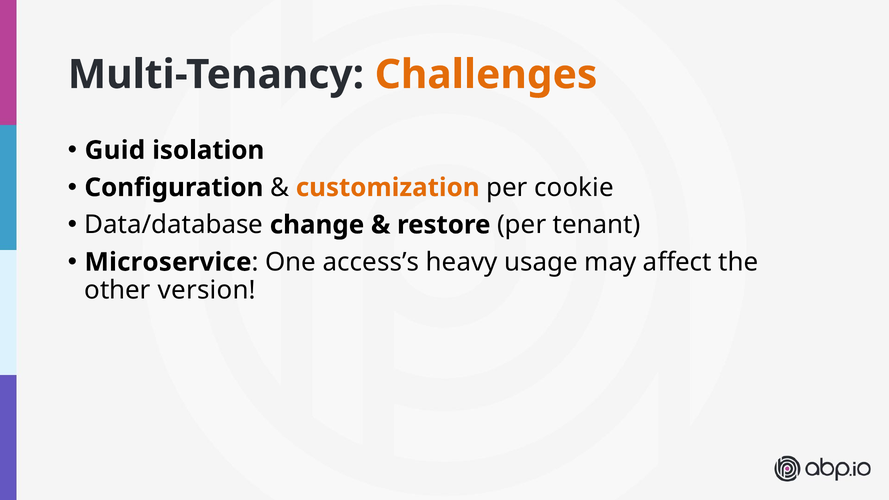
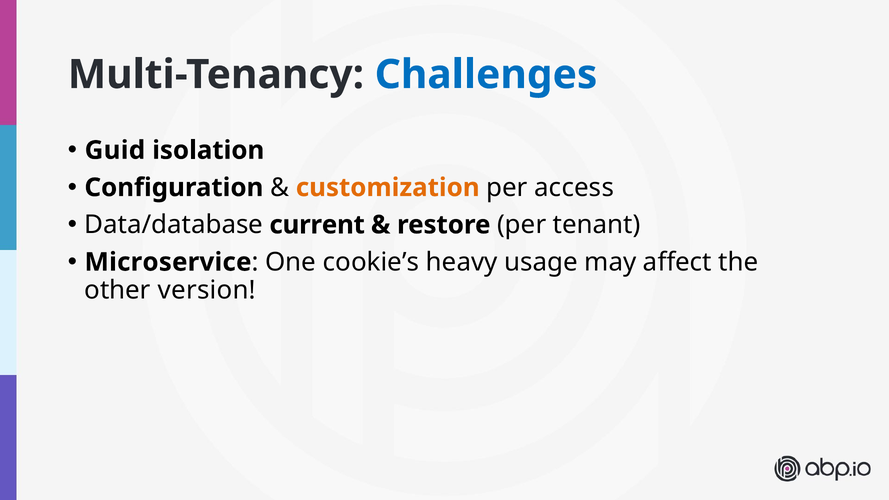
Challenges colour: orange -> blue (486, 75)
cookie: cookie -> access (574, 188)
change: change -> current (317, 225)
access’s: access’s -> cookie’s (371, 262)
